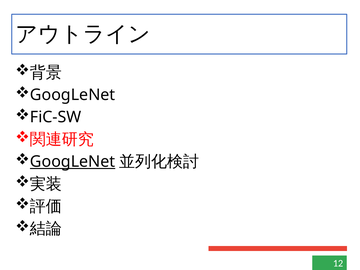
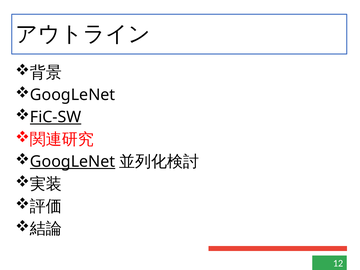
FiC-SW underline: none -> present (56, 117)
